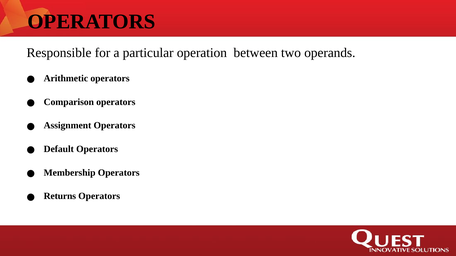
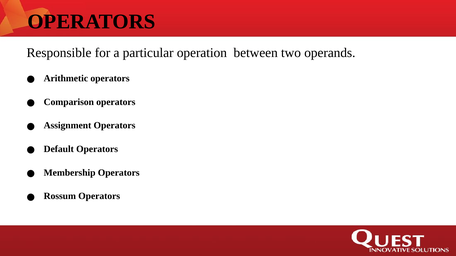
Returns: Returns -> Rossum (60, 197)
